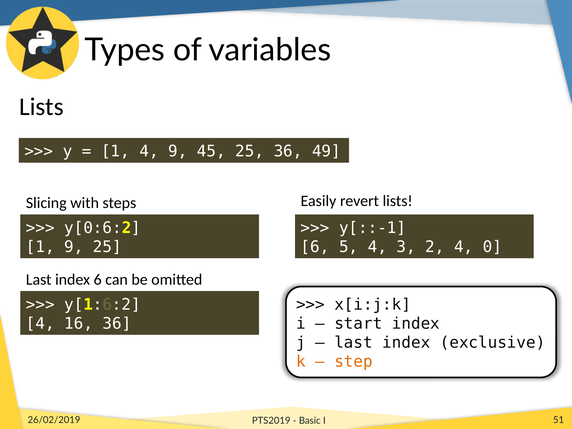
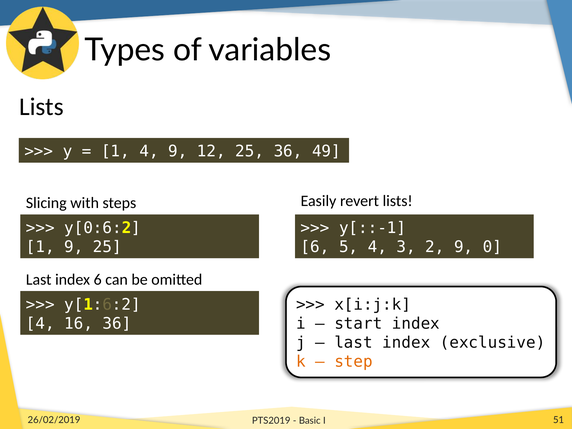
45: 45 -> 12 (211, 151)
2 4: 4 -> 9 (464, 247)
